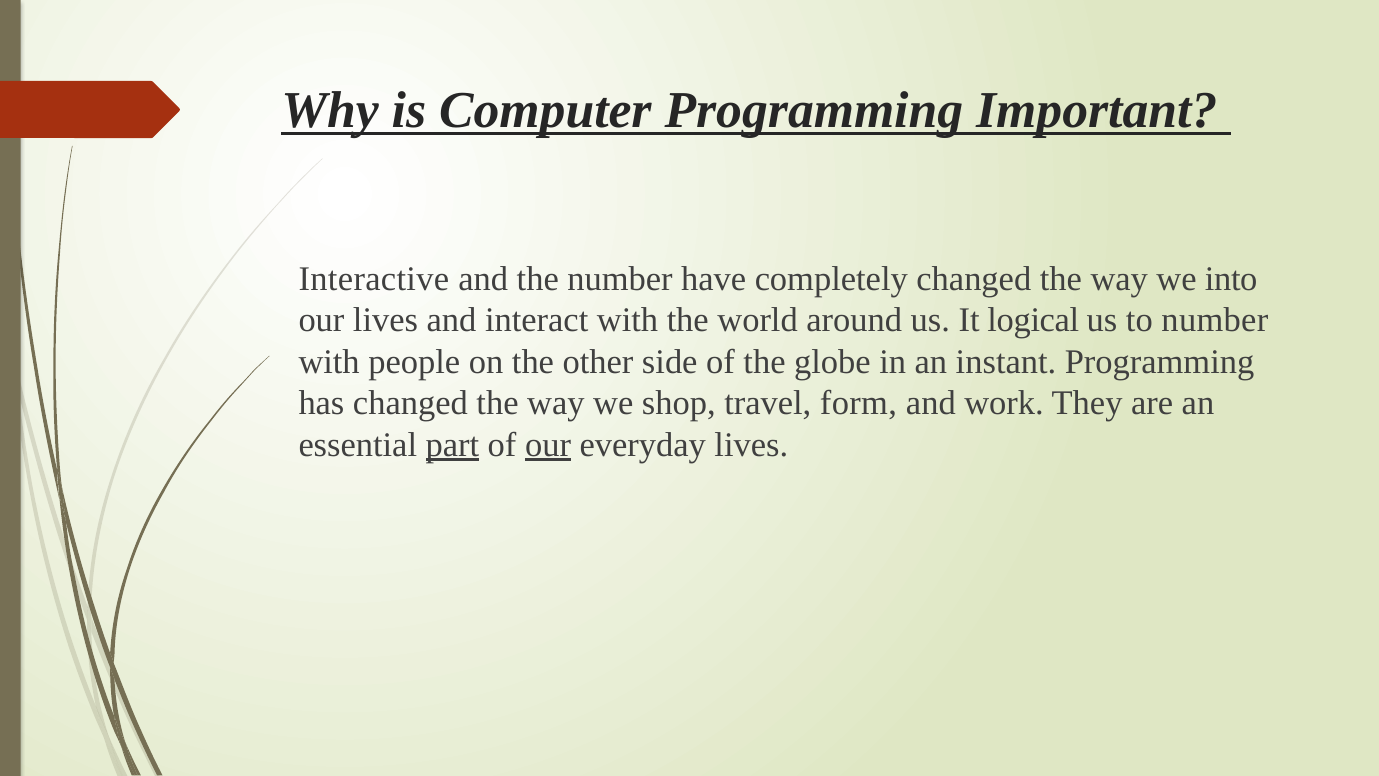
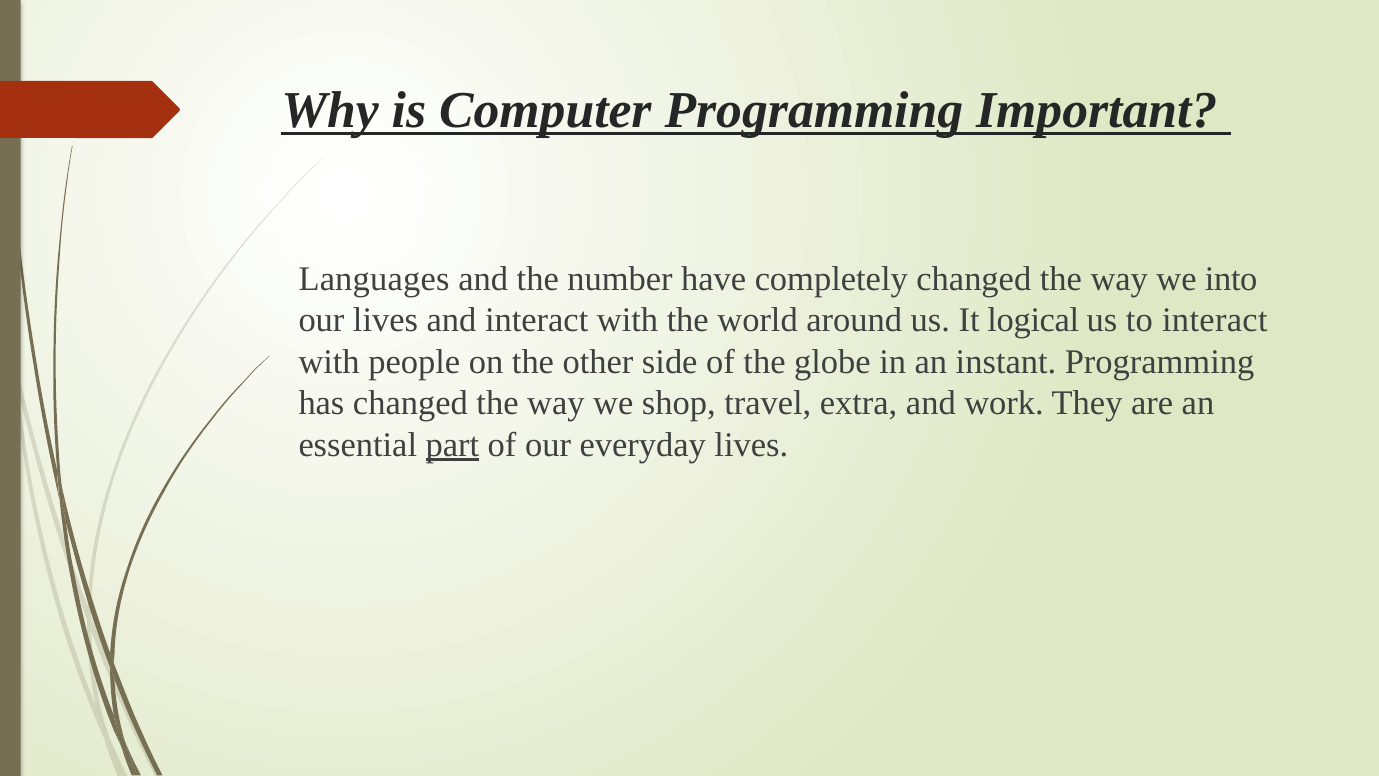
Interactive: Interactive -> Languages (374, 279)
to number: number -> interact (1215, 320)
form: form -> extra (859, 403)
our underline: present -> none (548, 444)
